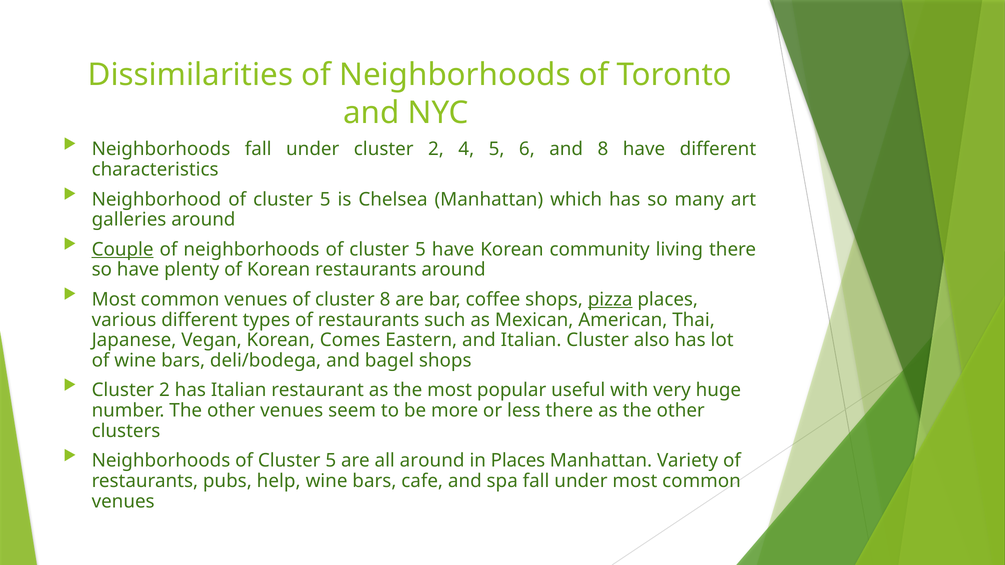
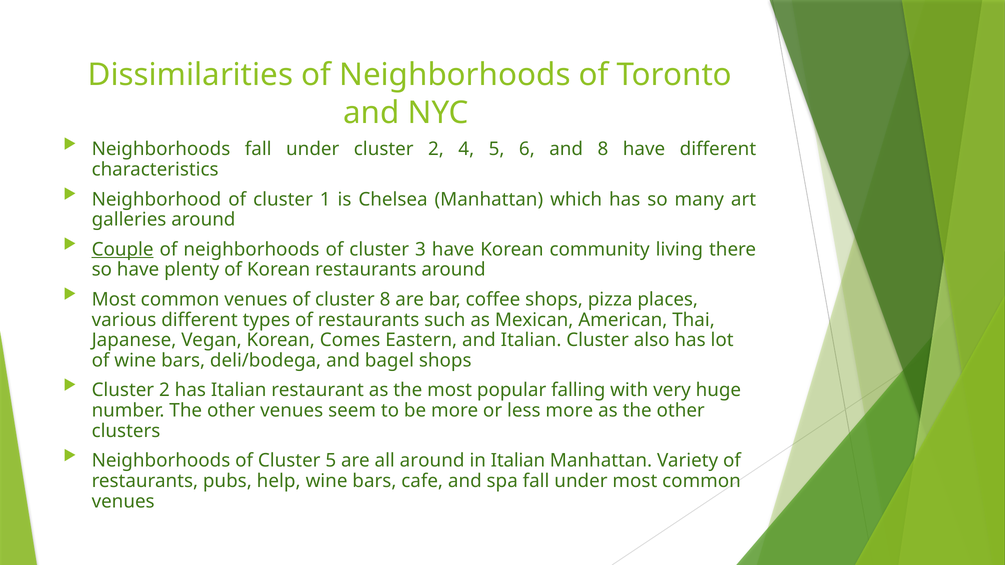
Neighborhood of cluster 5: 5 -> 1 (325, 199)
5: 5 -> 3 (420, 250)
pizza underline: present -> none (610, 300)
useful: useful -> falling (578, 390)
less there: there -> more (569, 411)
in Places: Places -> Italian (518, 461)
